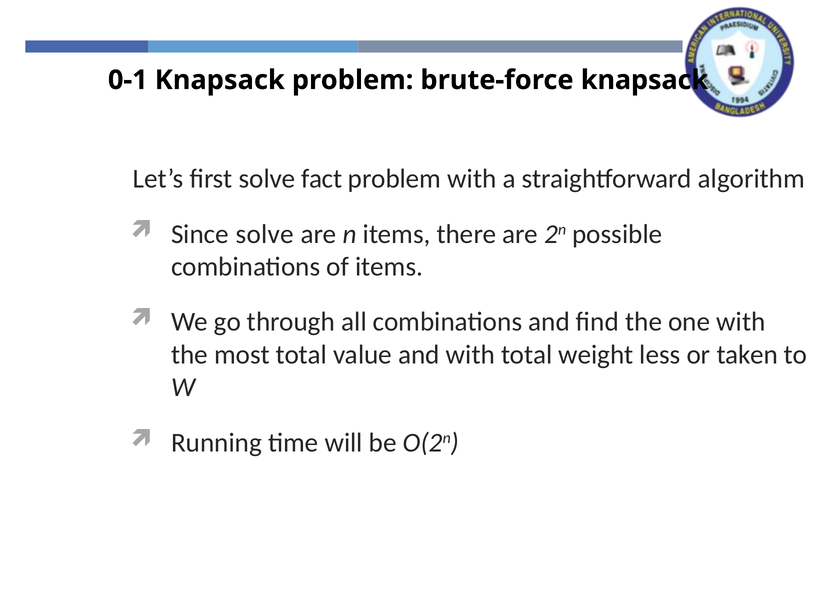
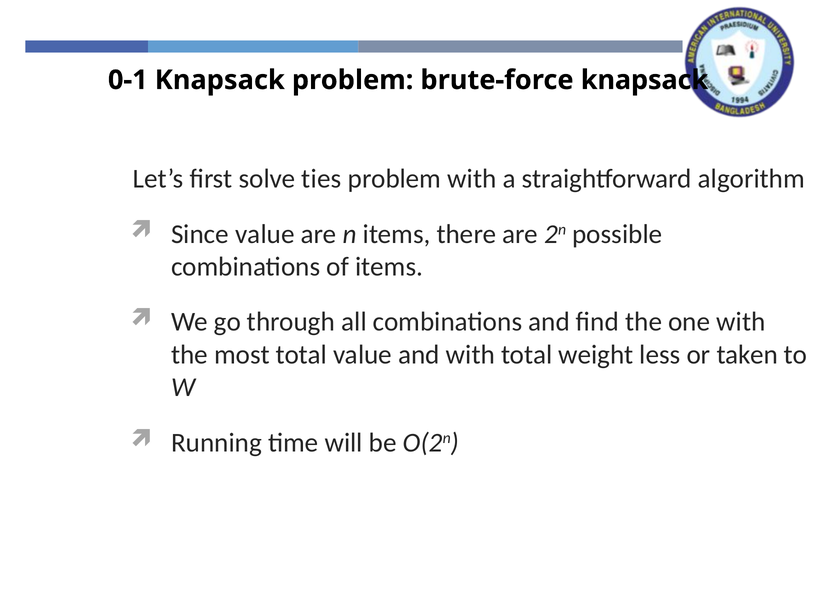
fact: fact -> ties (321, 179)
Since solve: solve -> value (265, 234)
